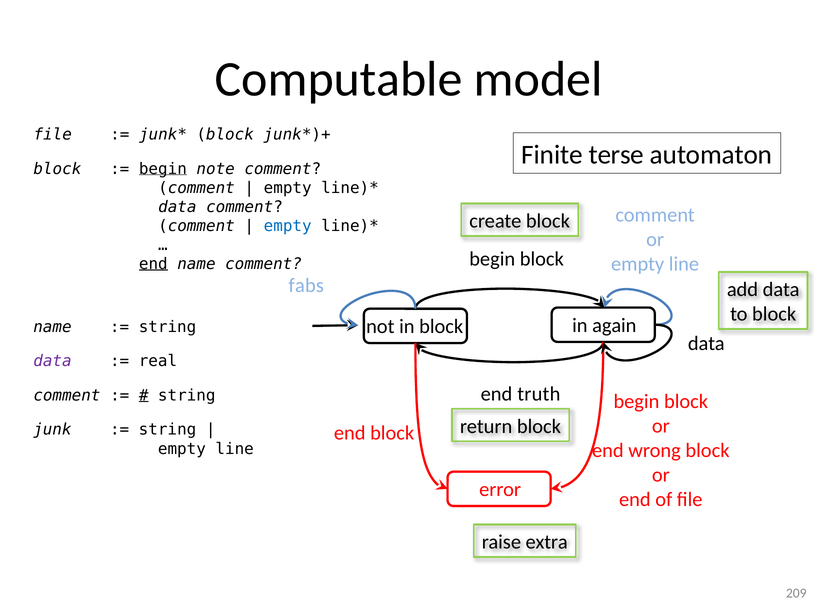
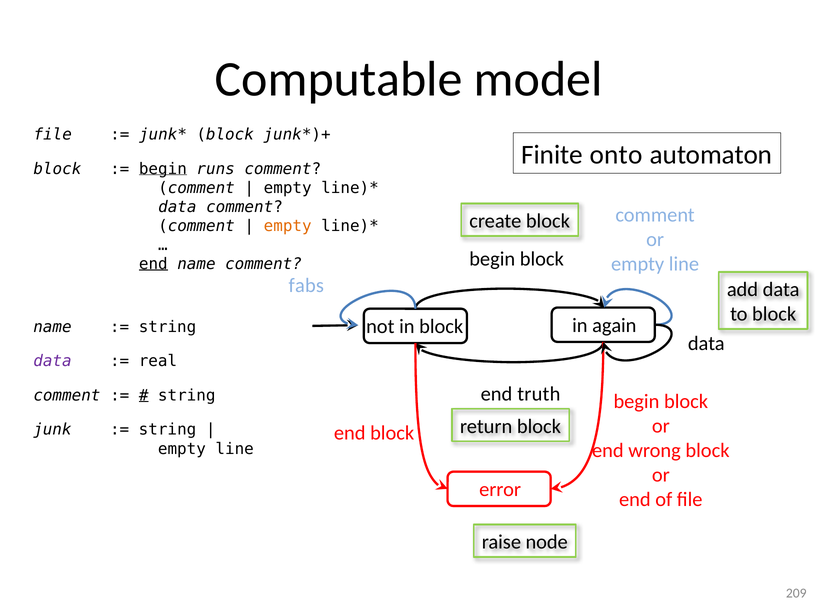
terse: terse -> onto (616, 155)
note: note -> runs (216, 169)
empty colour: blue -> orange (288, 226)
extra: extra -> node (547, 543)
